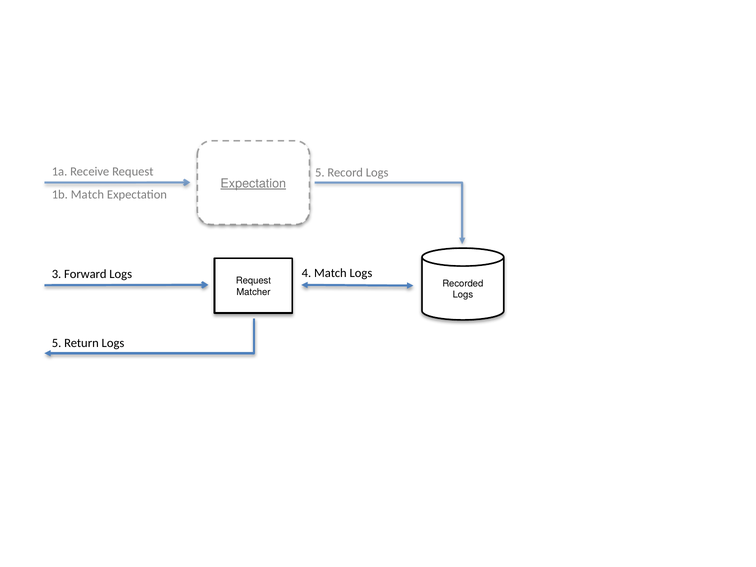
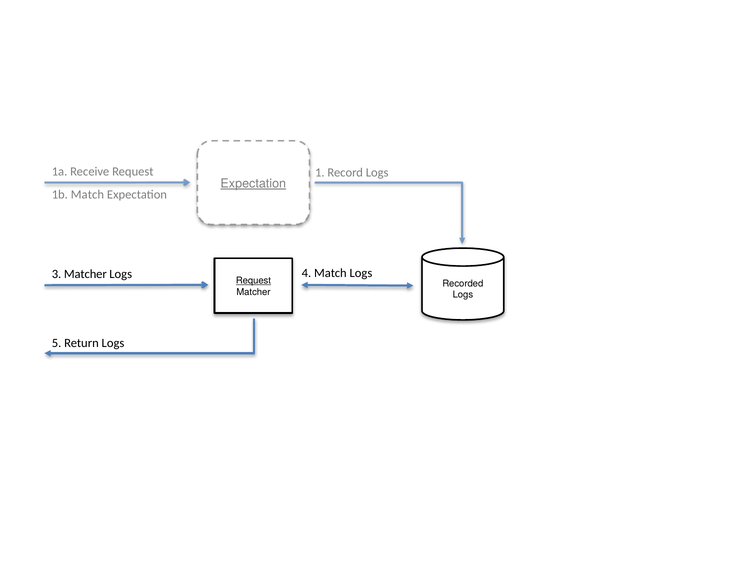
Request 5: 5 -> 1 (320, 172)
3 Forward: Forward -> Matcher (85, 274)
Request underline: none -> present (253, 281)
